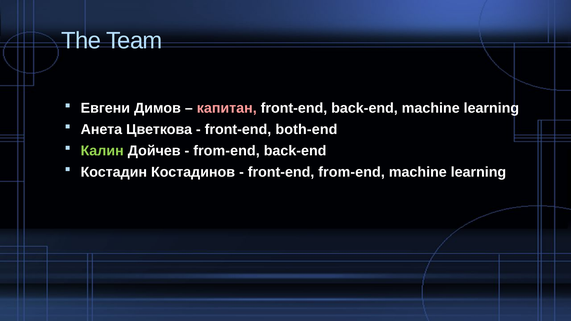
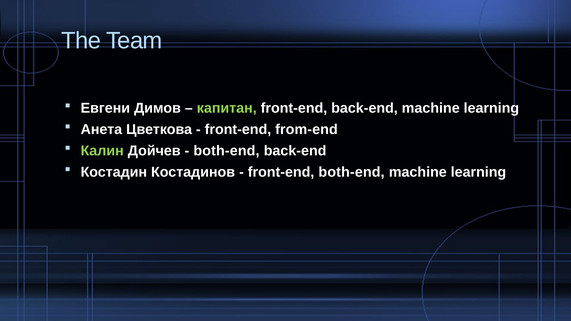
капитан colour: pink -> light green (227, 108)
both-end: both-end -> from-end (306, 129)
from-end: from-end -> both-end (226, 151)
front-end from-end: from-end -> both-end (352, 172)
